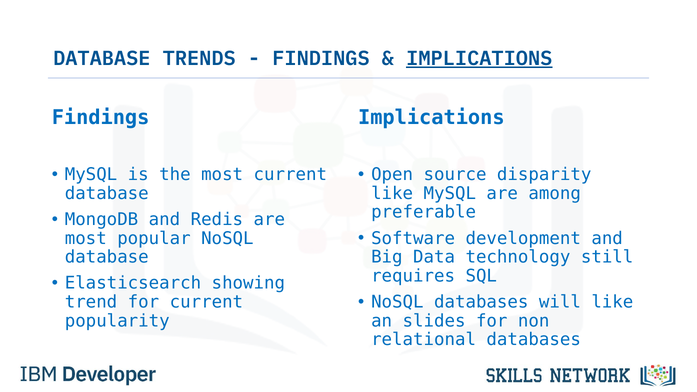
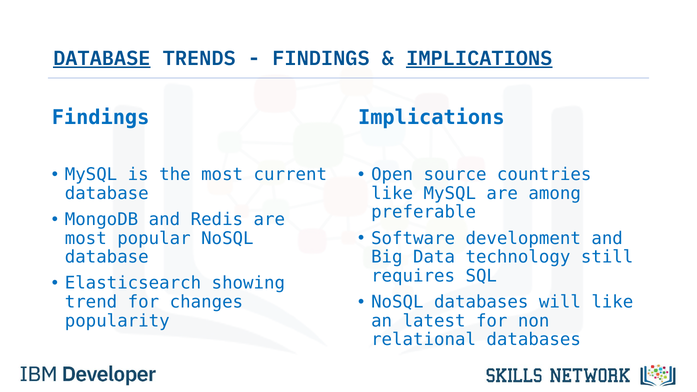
DATABASE underline: none -> present (102, 59)
disparity: disparity -> countries (544, 175)
for current: current -> changes (206, 302)
slides: slides -> latest (434, 321)
